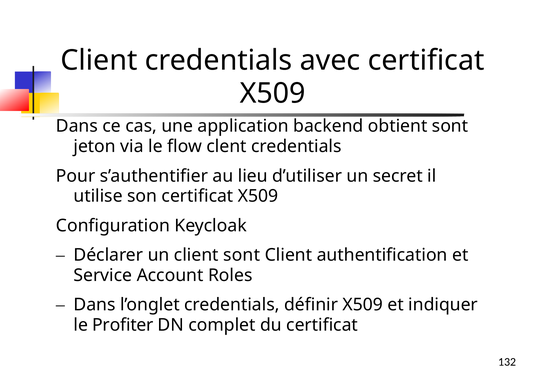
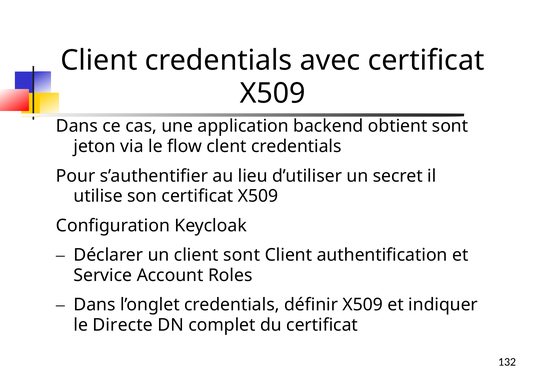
Profiter: Profiter -> Directe (123, 325)
